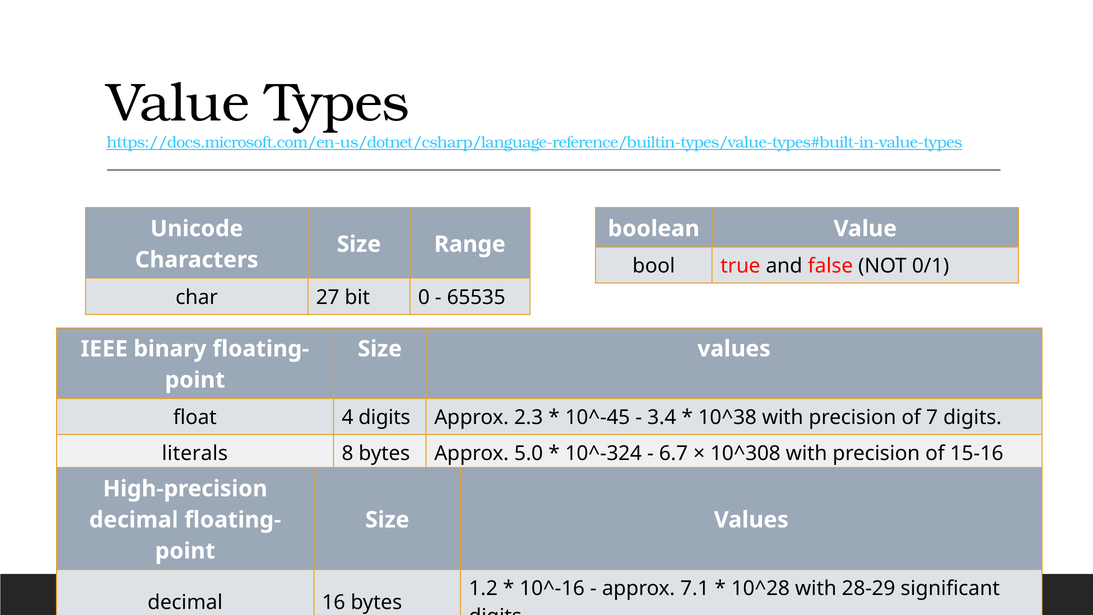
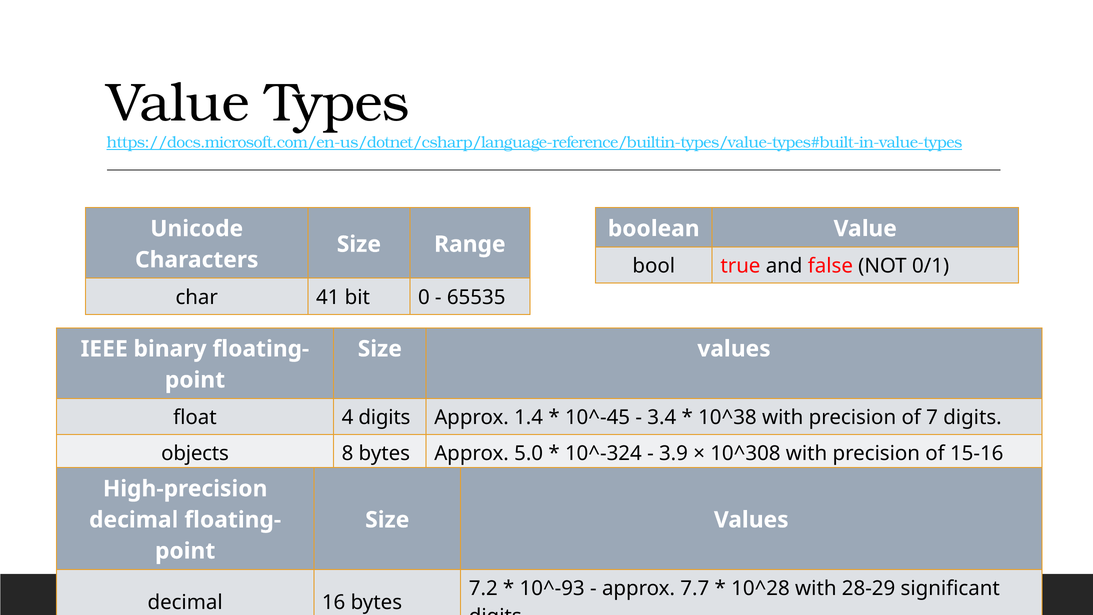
27: 27 -> 41 (328, 297)
2.3: 2.3 -> 1.4 (529, 417)
literals: literals -> objects (195, 454)
6.7: 6.7 -> 3.9 (673, 454)
1.2: 1.2 -> 7.2 (483, 588)
10^-16: 10^-16 -> 10^-93 (552, 588)
7.1: 7.1 -> 7.7 (695, 588)
